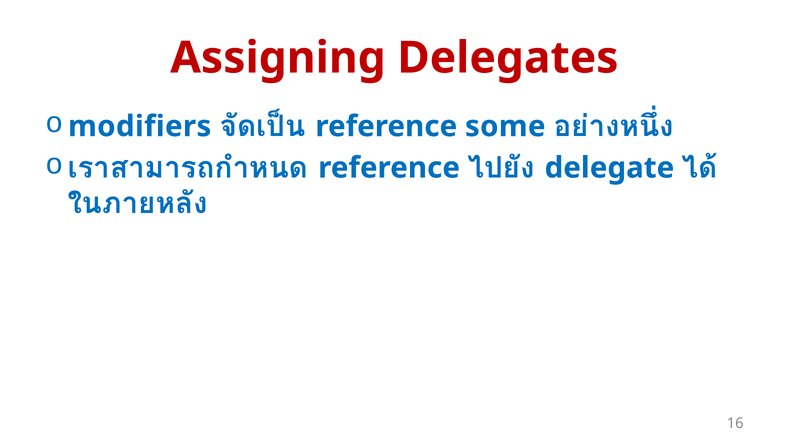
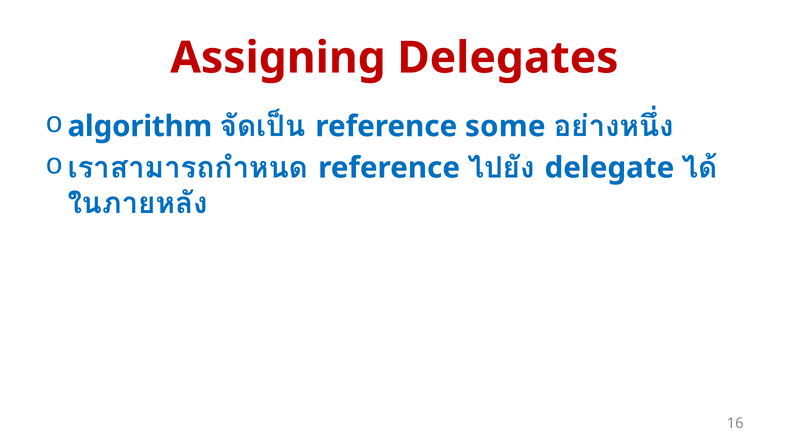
modifiers: modifiers -> algorithm (140, 126)
